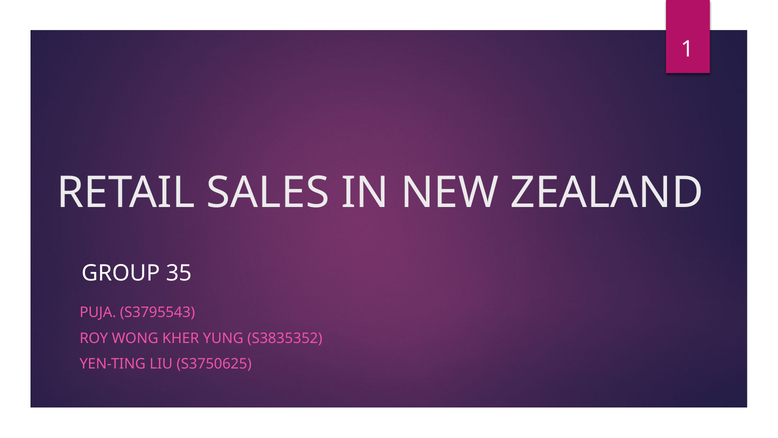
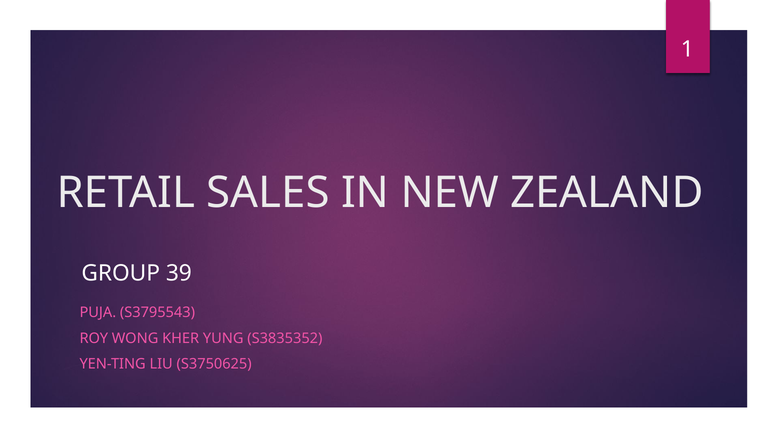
35: 35 -> 39 (179, 273)
